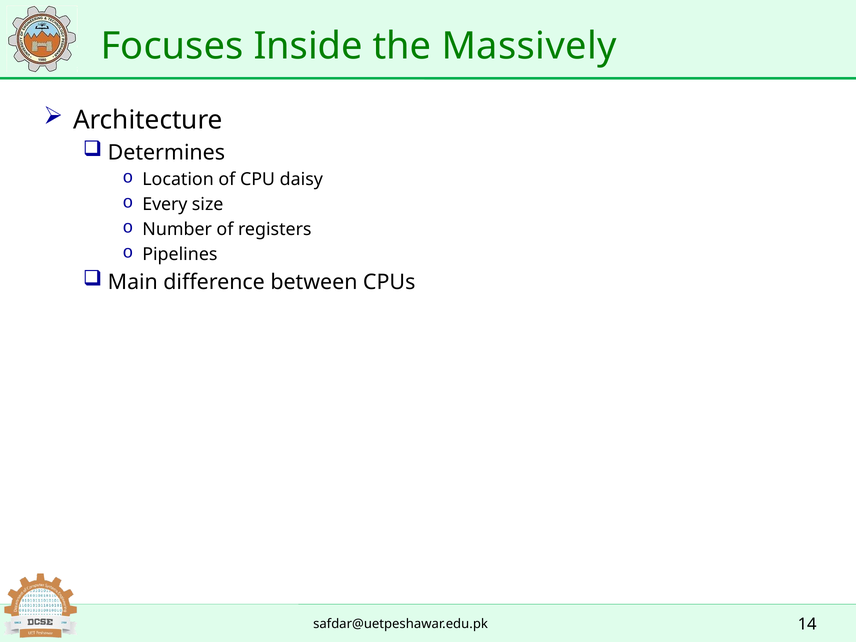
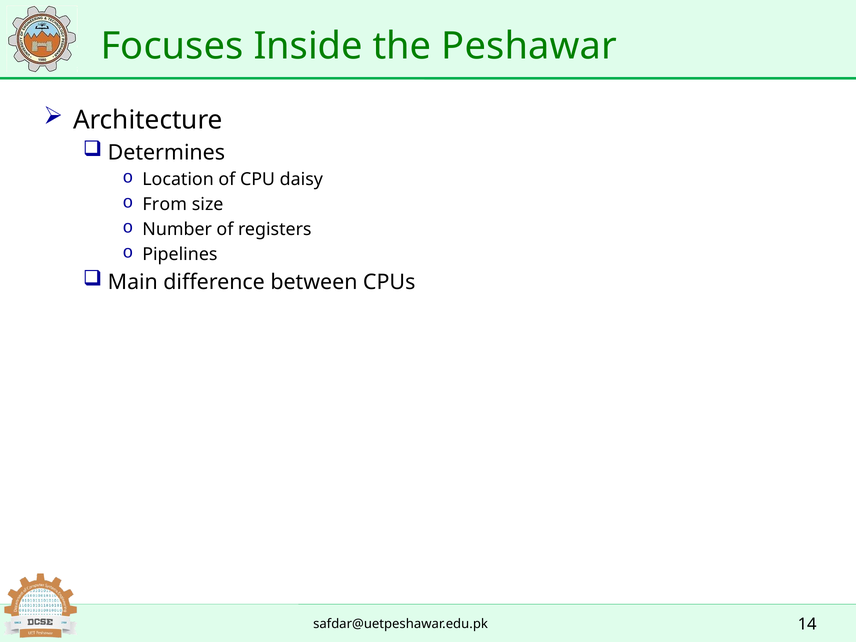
Massively: Massively -> Peshawar (529, 46)
Every: Every -> From (165, 204)
